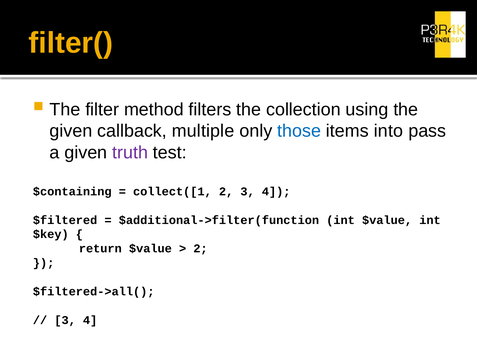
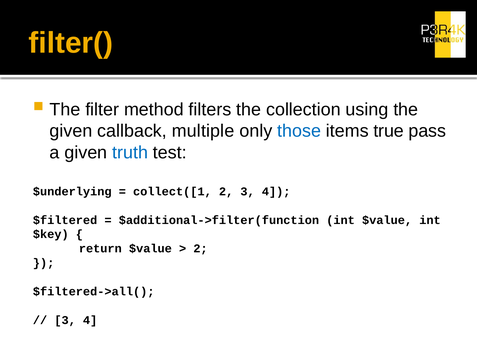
into: into -> true (389, 131)
truth colour: purple -> blue (130, 152)
$containing: $containing -> $underlying (72, 191)
